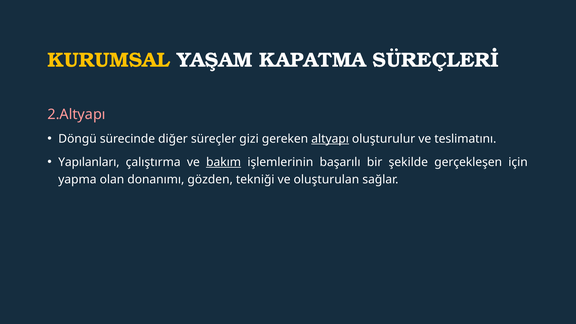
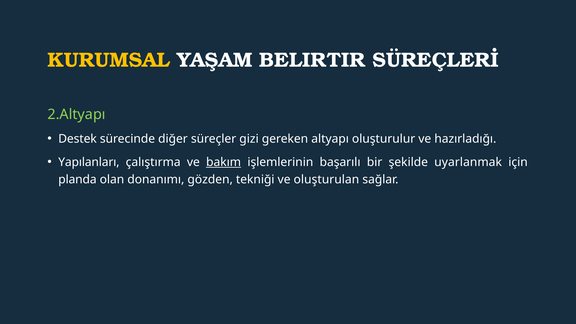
KAPATMA: KAPATMA -> BELIRTIR (312, 60)
2.Altyapı colour: pink -> light green (77, 114)
Döngü: Döngü -> Destek (78, 139)
altyapı underline: present -> none (330, 139)
teslimatını: teslimatını -> hazırladığı (465, 139)
gerçekleşen: gerçekleşen -> uyarlanmak (468, 162)
yapma: yapma -> planda (77, 179)
